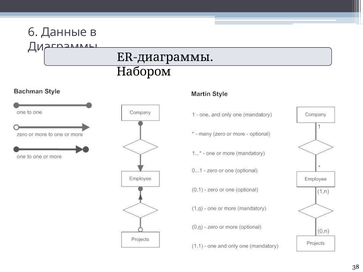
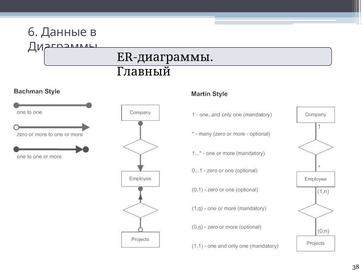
Набором: Набором -> Главный (144, 72)
